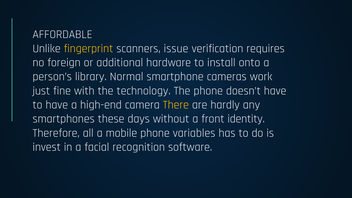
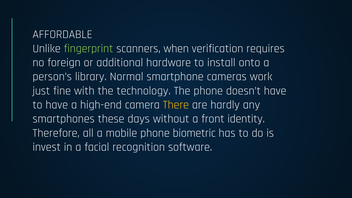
fingerprint colour: yellow -> light green (89, 48)
issue: issue -> when (176, 48)
variables: variables -> biometric (194, 133)
